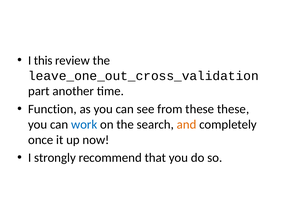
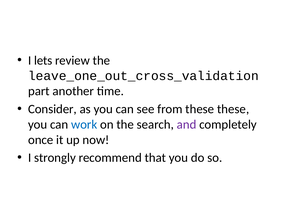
this: this -> lets (43, 60)
Function: Function -> Consider (52, 109)
and colour: orange -> purple (187, 124)
